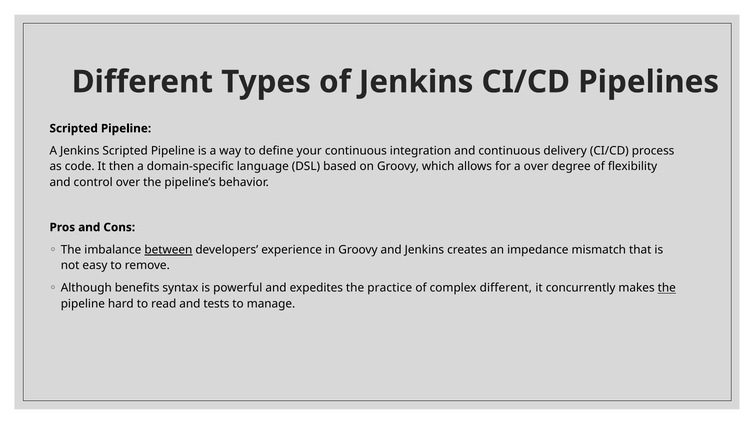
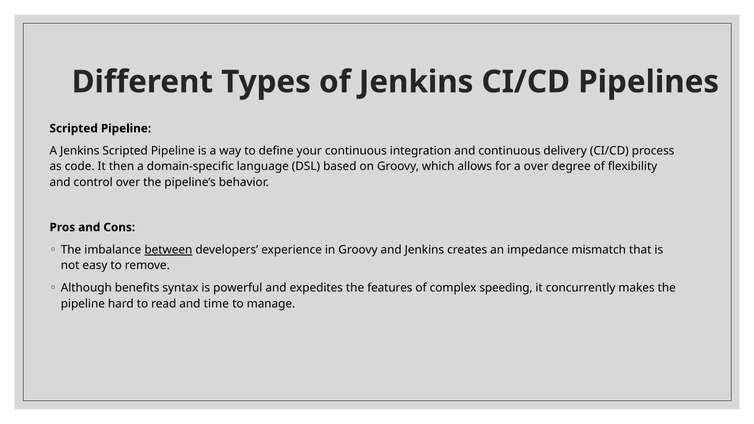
practice: practice -> features (390, 288)
complex different: different -> speeding (506, 288)
the underline: present -> none (667, 288)
tests: tests -> time (216, 304)
